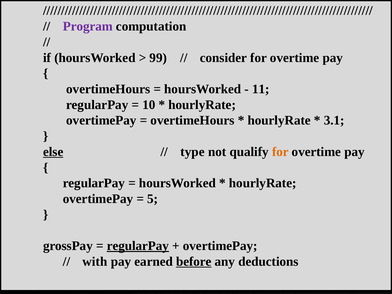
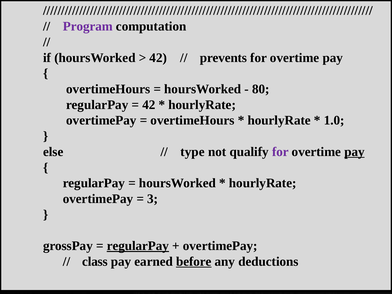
99: 99 -> 42 (158, 58)
consider: consider -> prevents (223, 58)
11: 11 -> 80 (261, 89)
10: 10 -> 42 (149, 105)
3.1: 3.1 -> 1.0 (334, 120)
else underline: present -> none (53, 152)
for colour: orange -> purple (280, 152)
pay underline: none -> present (354, 152)
5: 5 -> 3 (153, 199)
with: with -> class (95, 262)
